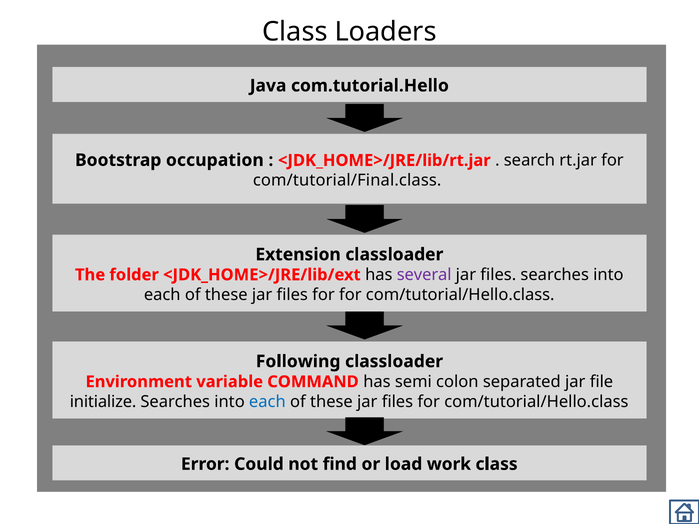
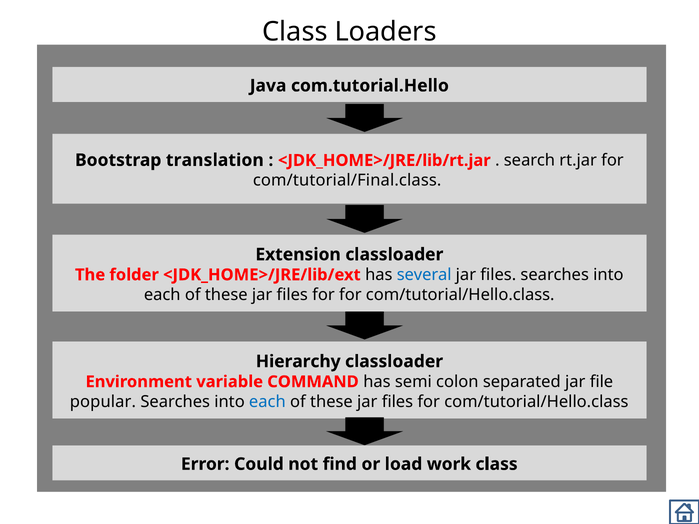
occupation: occupation -> translation (215, 160)
several colour: purple -> blue (424, 275)
Following: Following -> Hierarchy (298, 362)
initialize: initialize -> popular (103, 402)
